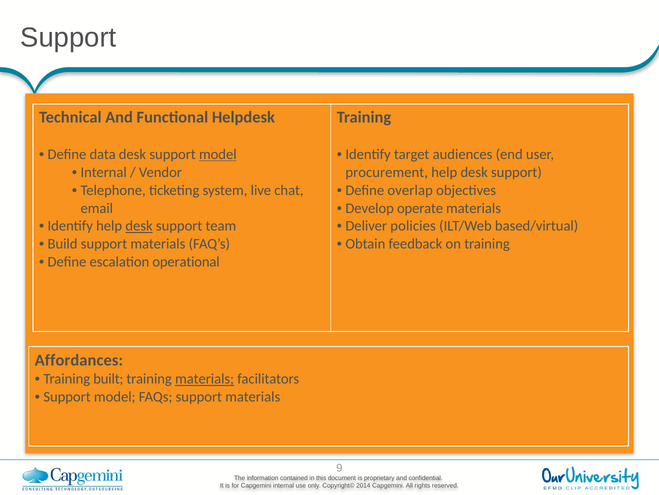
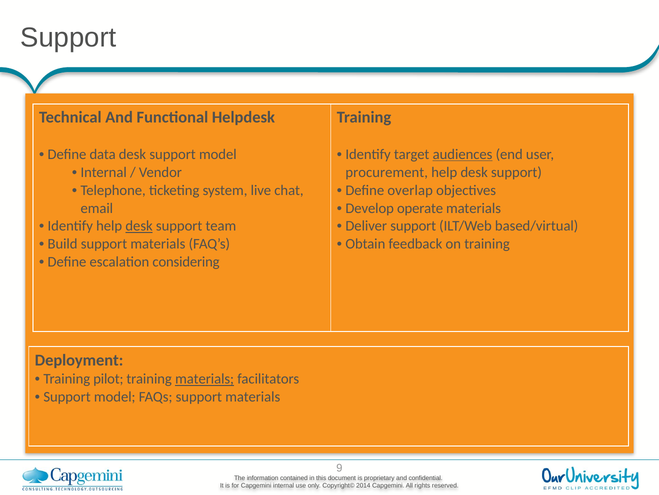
model underline: present -> none (218, 154)
audiences underline: none -> present (463, 154)
Deliver policies: policies -> support (413, 226)
operational: operational -> considering (186, 262)
Affordances: Affordances -> Deployment (79, 360)
built: built -> pilot (108, 379)
